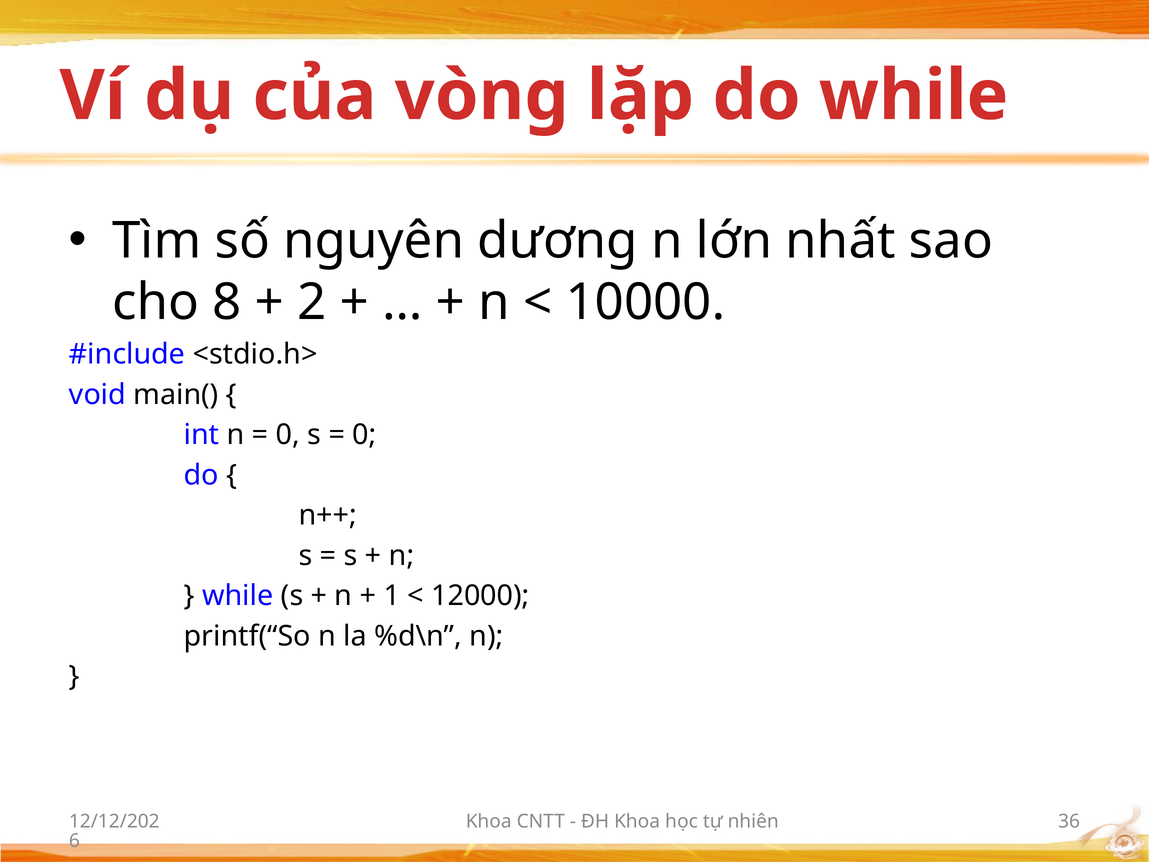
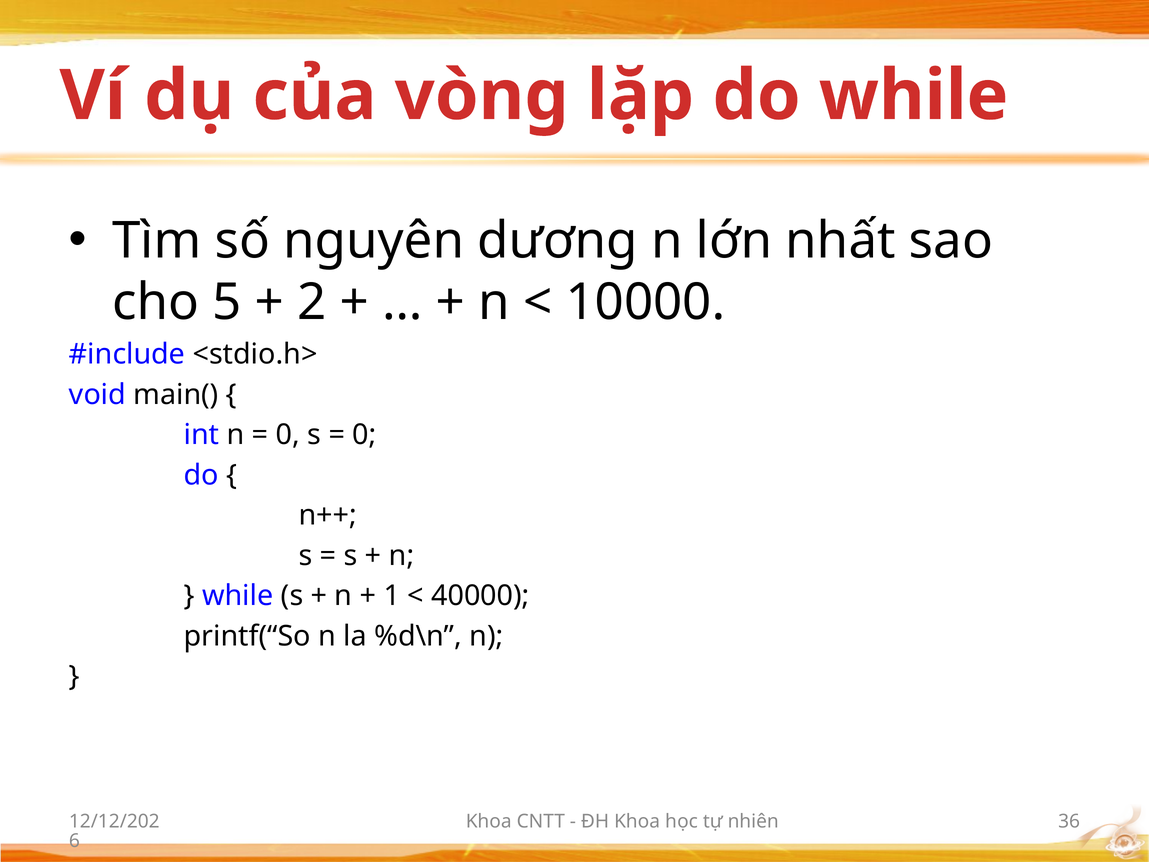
8: 8 -> 5 (227, 302)
12000: 12000 -> 40000 (480, 596)
